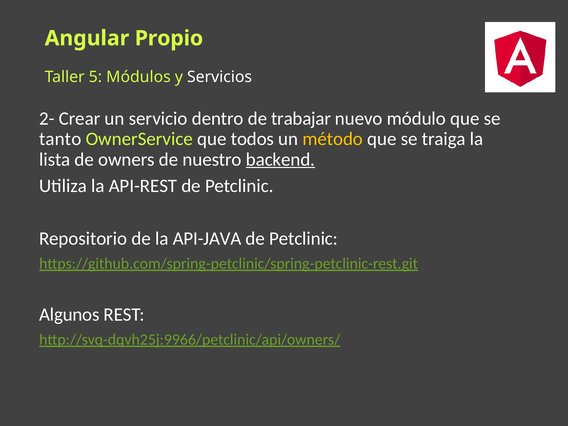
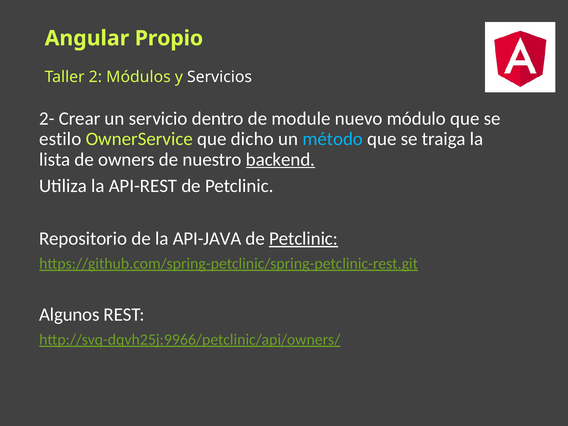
5: 5 -> 2 (95, 77)
trabajar: trabajar -> module (301, 119)
tanto: tanto -> estilo (60, 139)
todos: todos -> dicho (252, 139)
método colour: yellow -> light blue (333, 139)
Petclinic underline: none -> present (304, 239)
